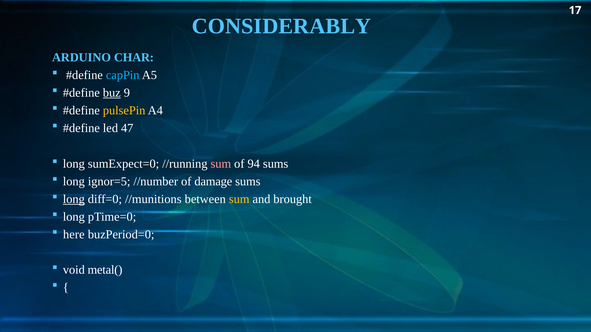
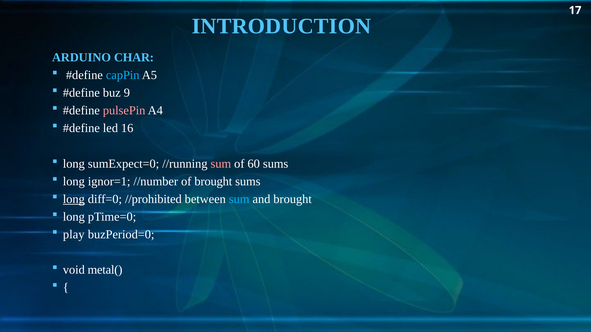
CONSIDERABLY: CONSIDERABLY -> INTRODUCTION (281, 26)
buz underline: present -> none (112, 93)
pulsePin colour: yellow -> pink (124, 111)
47: 47 -> 16 (127, 128)
94: 94 -> 60 (254, 164)
ignor=5: ignor=5 -> ignor=1 (109, 182)
of damage: damage -> brought (213, 182)
//munitions: //munitions -> //prohibited (153, 199)
sum colour: yellow -> light blue (239, 199)
here: here -> play (74, 235)
